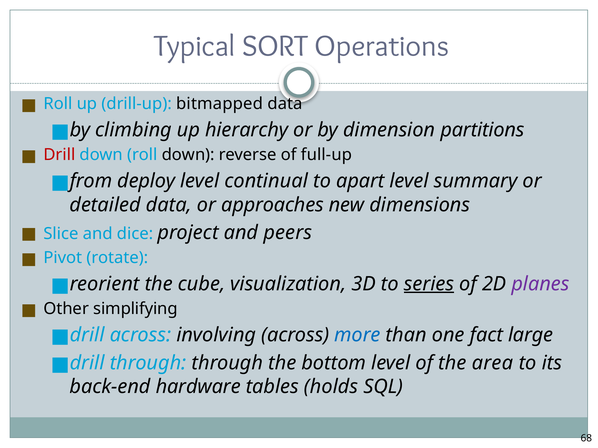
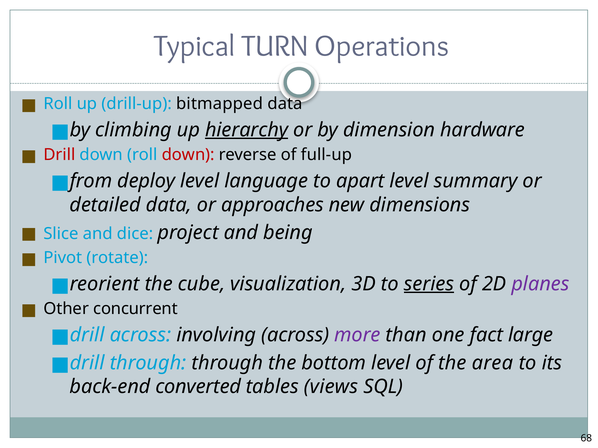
SORT: SORT -> TURN (275, 46)
hierarchy underline: none -> present (247, 130)
partitions: partitions -> hardware (483, 130)
down colour: black -> red (188, 155)
continual: continual -> language (266, 181)
peers: peers -> being (288, 233)
simplifying: simplifying -> concurrent (135, 309)
more colour: blue -> purple (357, 335)
hardware: hardware -> converted (198, 387)
holds: holds -> views (331, 387)
